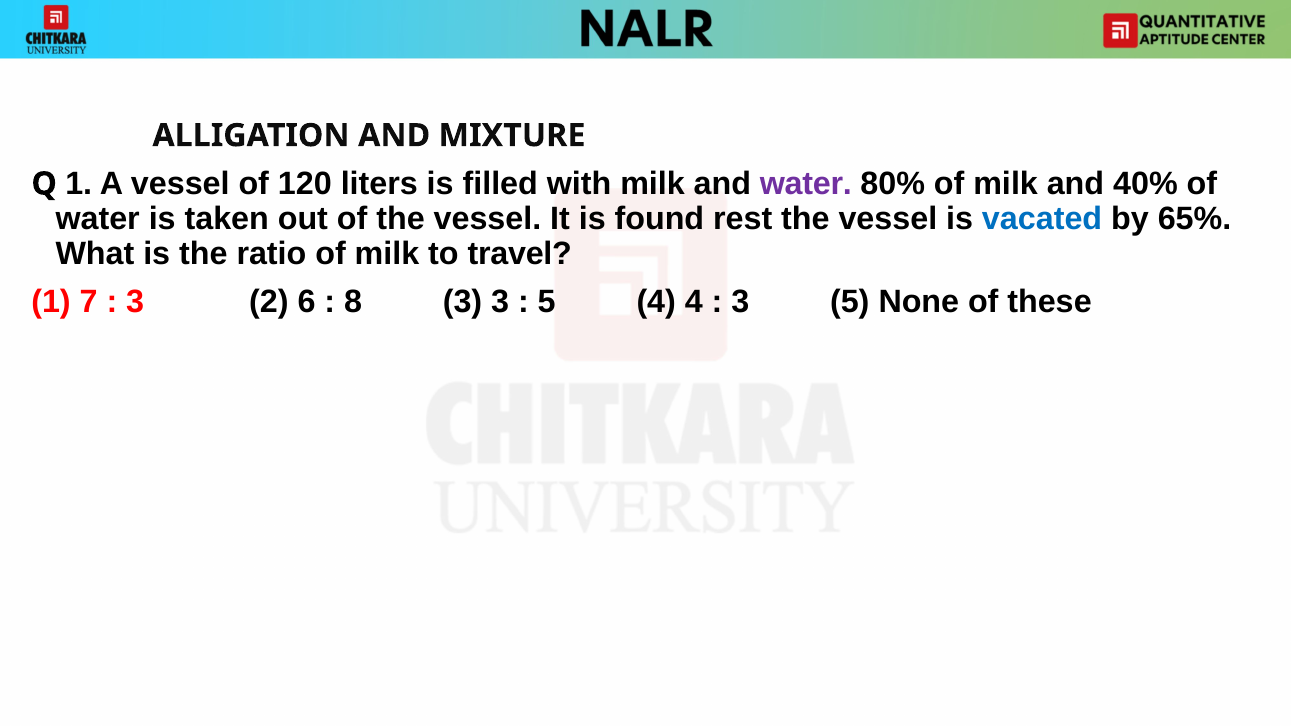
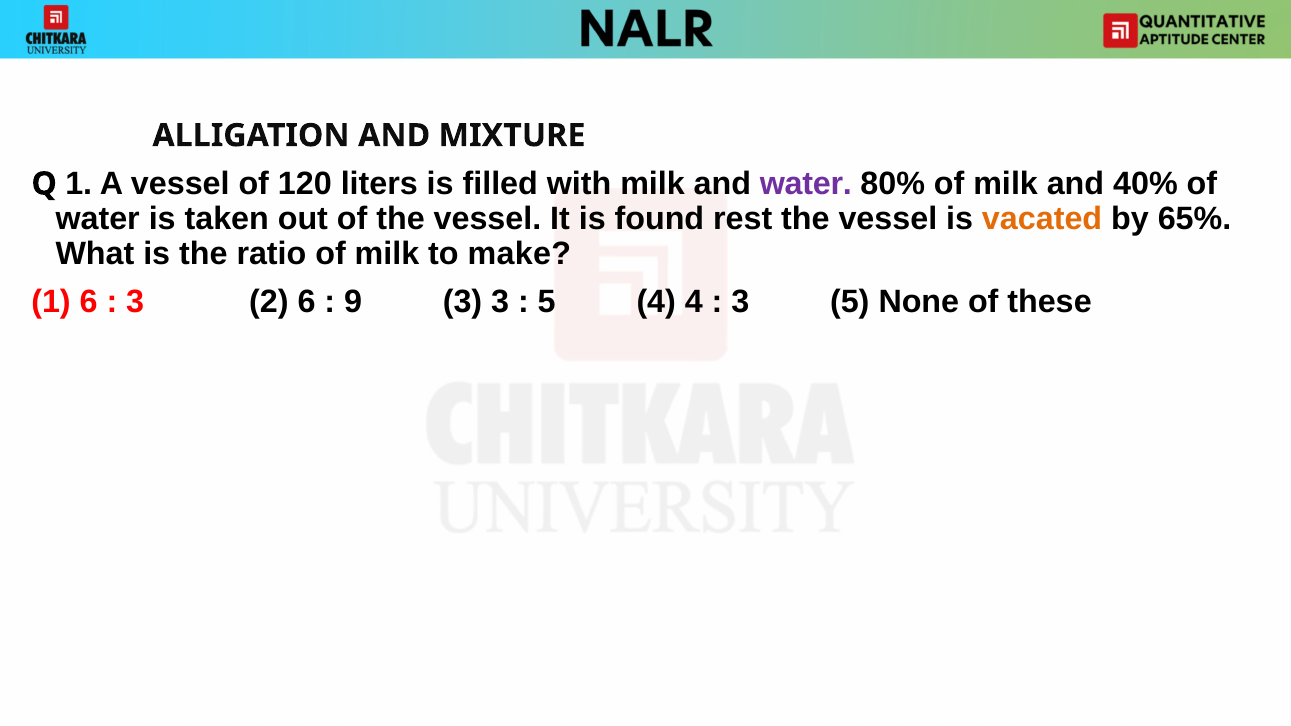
vacated colour: blue -> orange (1042, 219)
travel: travel -> make (519, 254)
1 7: 7 -> 6 (89, 302)
8: 8 -> 9 (353, 302)
